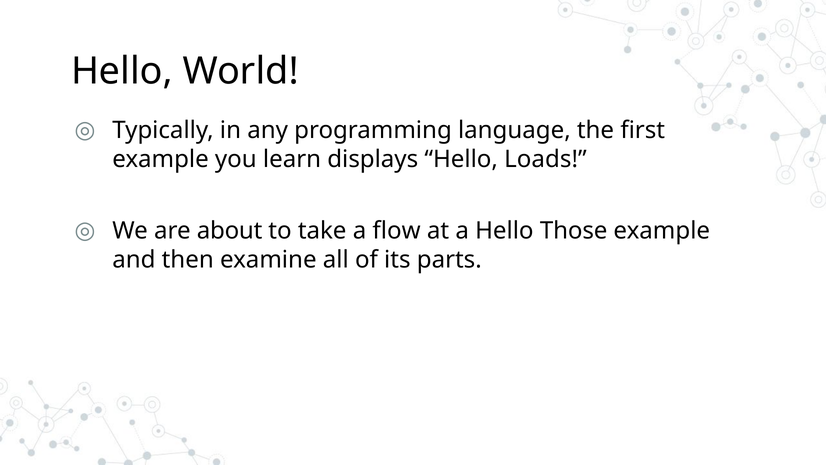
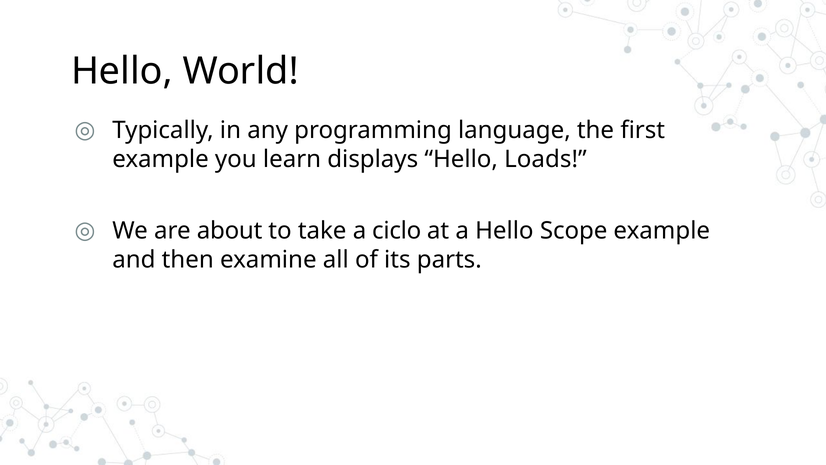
flow: flow -> ciclo (397, 231)
Those: Those -> Scope (574, 231)
